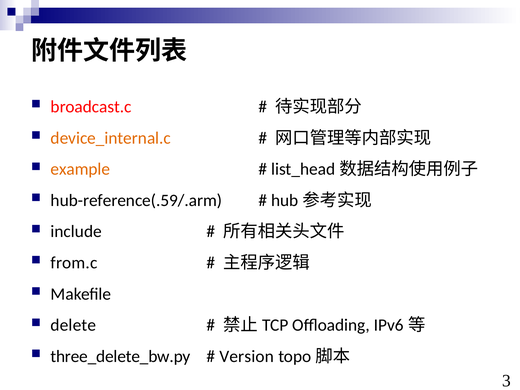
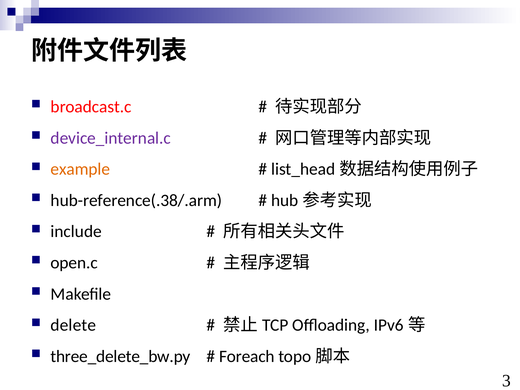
device_internal.c colour: orange -> purple (111, 138)
hub-reference(.59/.arm: hub-reference(.59/.arm -> hub-reference(.38/.arm (136, 200)
from.c: from.c -> open.c (74, 263)
Version: Version -> Foreach (247, 356)
